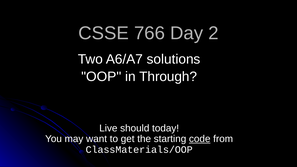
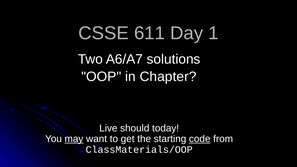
766: 766 -> 611 (149, 33)
2: 2 -> 1 (213, 33)
Through: Through -> Chapter (168, 77)
may underline: none -> present (74, 139)
